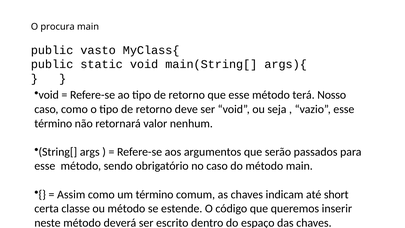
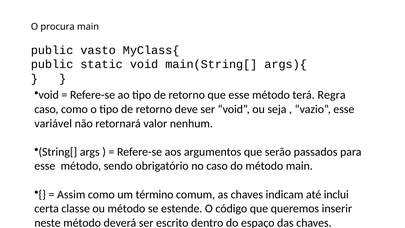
Nosso: Nosso -> Regra (332, 95)
término: término -> variável (53, 123)
short: short -> inclui (336, 194)
